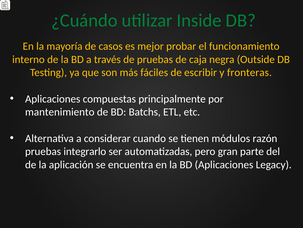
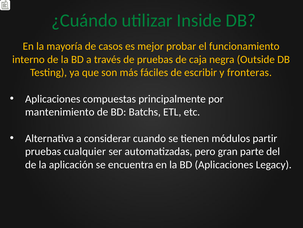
razón: razón -> partir (265, 138)
integrarlo: integrarlo -> cualquier (85, 151)
